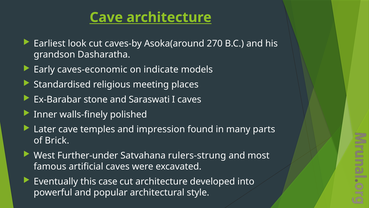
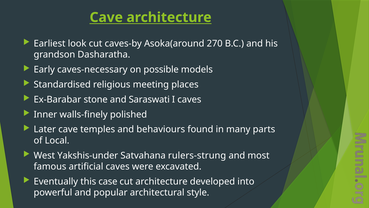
caves-economic: caves-economic -> caves-necessary (92, 69)
indicate: indicate -> possible (161, 69)
impression: impression -> behaviours (161, 129)
Brick: Brick -> Local (57, 140)
Further-under: Further-under -> Yakshis-under (88, 155)
